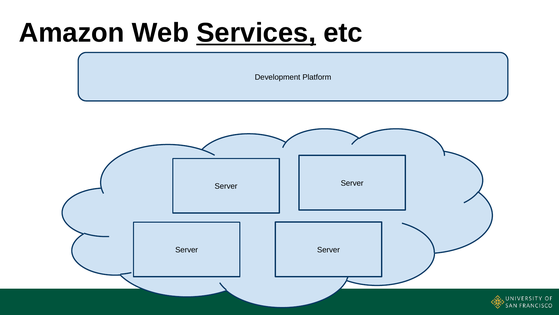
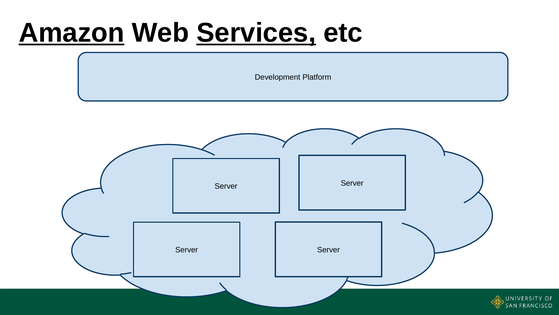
Amazon underline: none -> present (72, 33)
